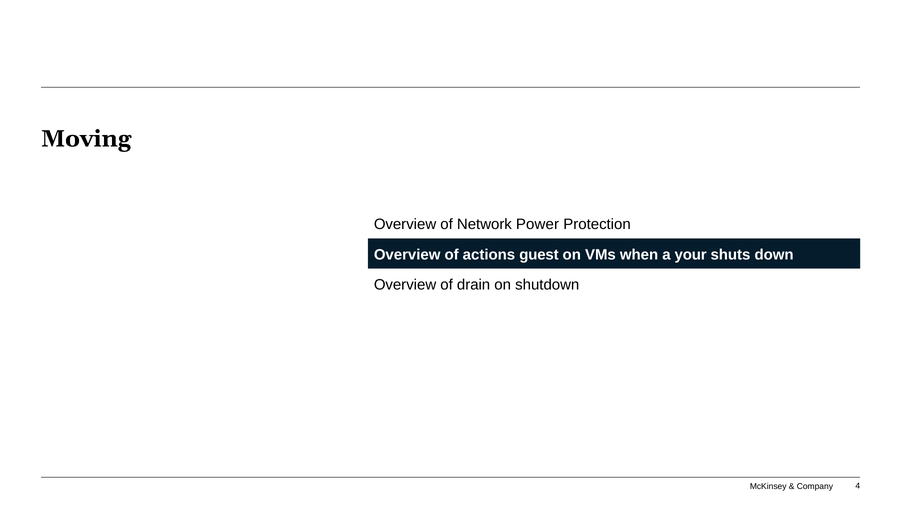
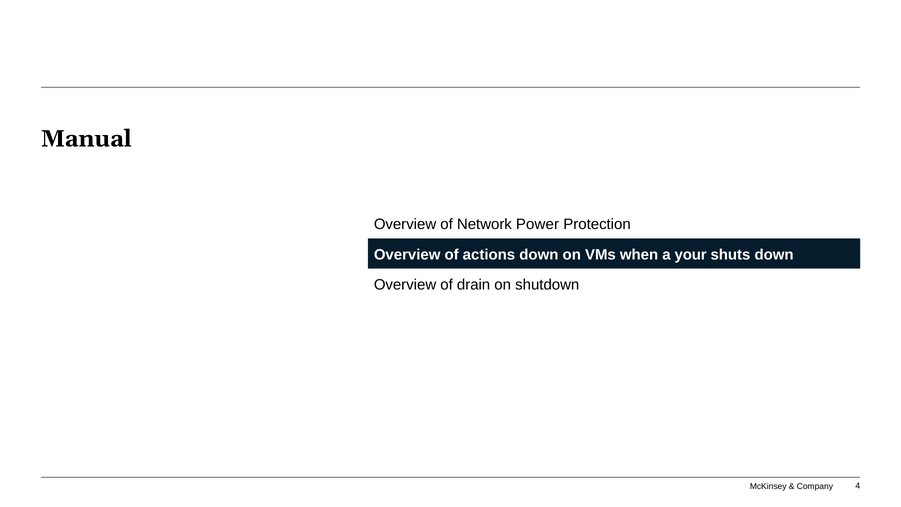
Moving: Moving -> Manual (86, 139)
actions guest: guest -> down (539, 254)
